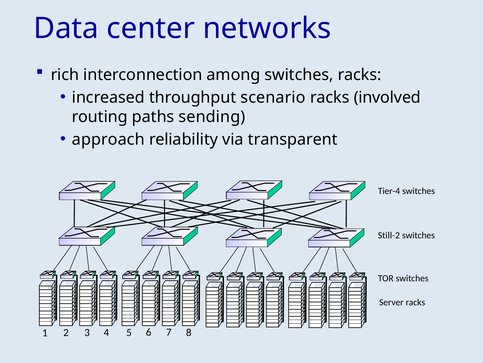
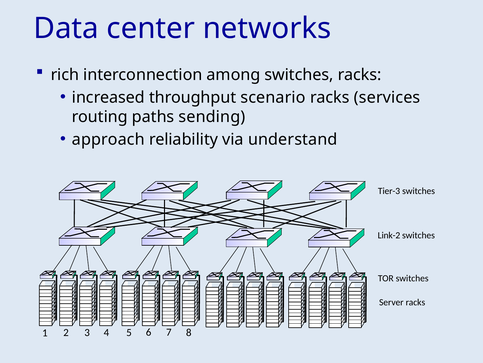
involved: involved -> services (387, 97)
transparent: transparent -> understand (293, 139)
Tier-4: Tier-4 -> Tier-3 (389, 191)
Still-2: Still-2 -> Link-2 (389, 235)
